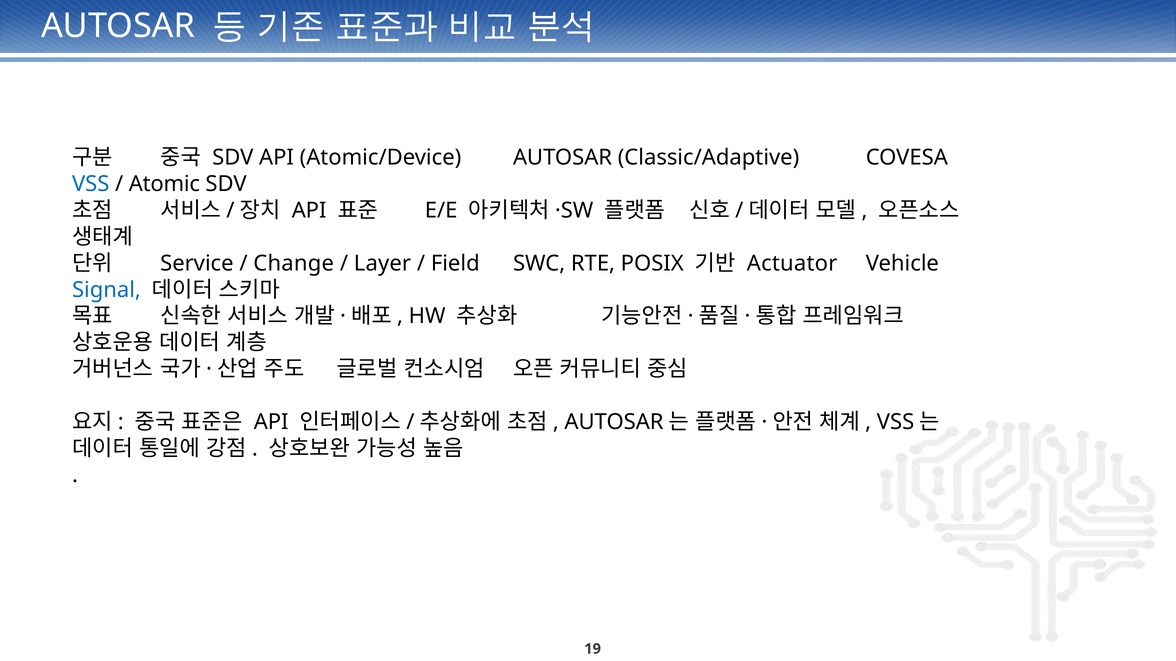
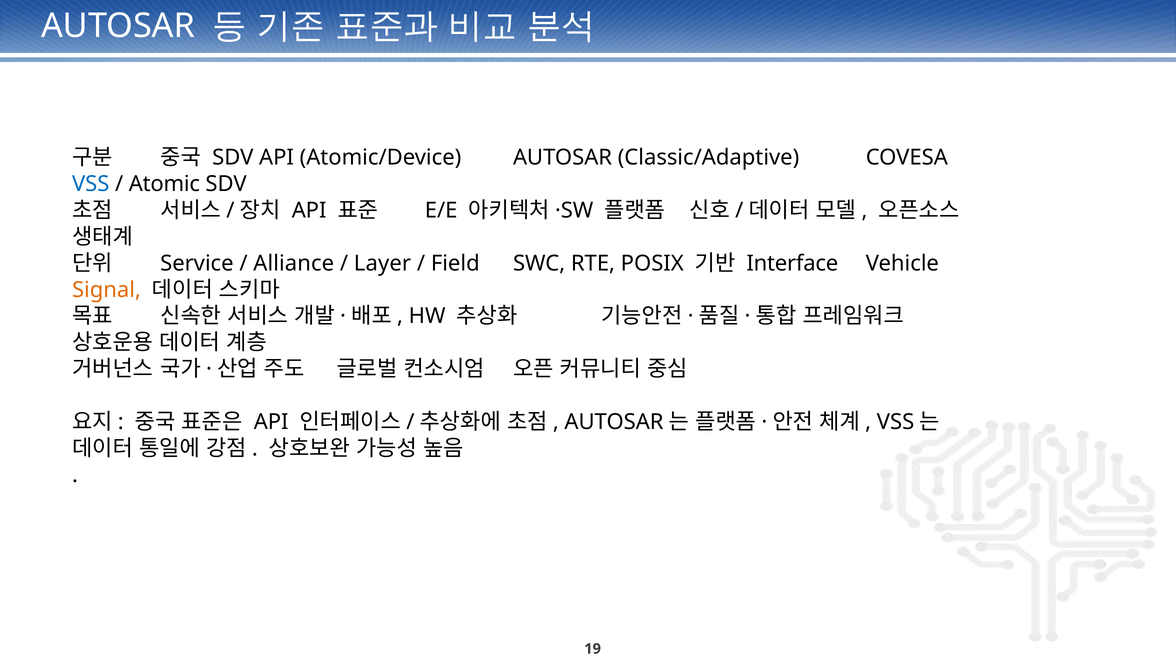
Change: Change -> Alliance (294, 264)
Actuator: Actuator -> Interface (792, 264)
Signal colour: blue -> orange (106, 290)
